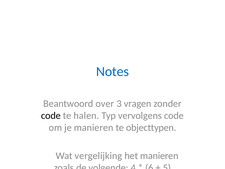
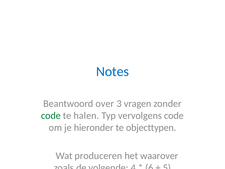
code colour: black -> green (51, 115)
je manieren: manieren -> hieronder (94, 127)
vergelijking: vergelijking -> produceren (98, 155)
het manieren: manieren -> waarover (159, 155)
